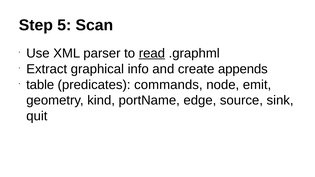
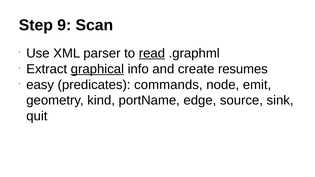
5: 5 -> 9 (64, 25)
graphical underline: none -> present (97, 69)
appends: appends -> resumes (243, 69)
table: table -> easy (40, 85)
